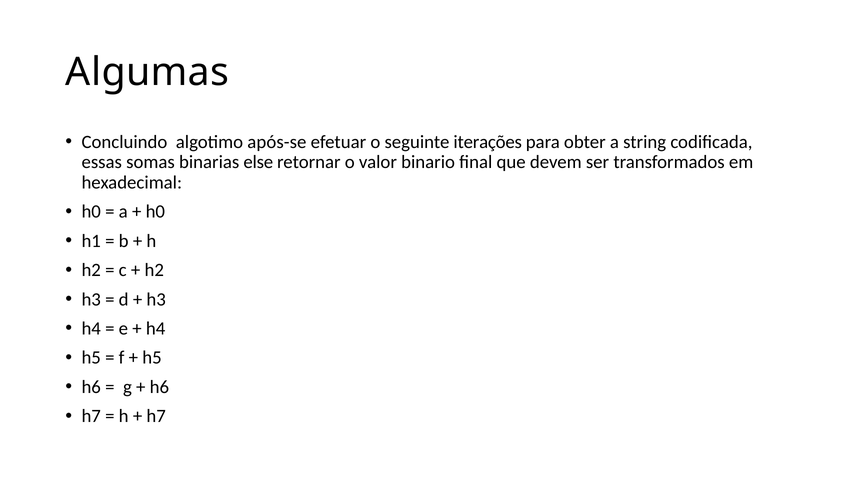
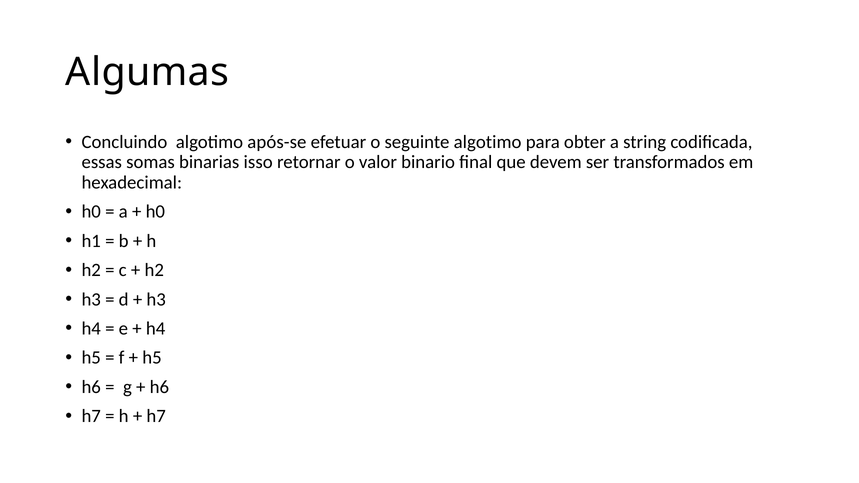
seguinte iterações: iterações -> algotimo (488, 142)
else: else -> isso (258, 162)
